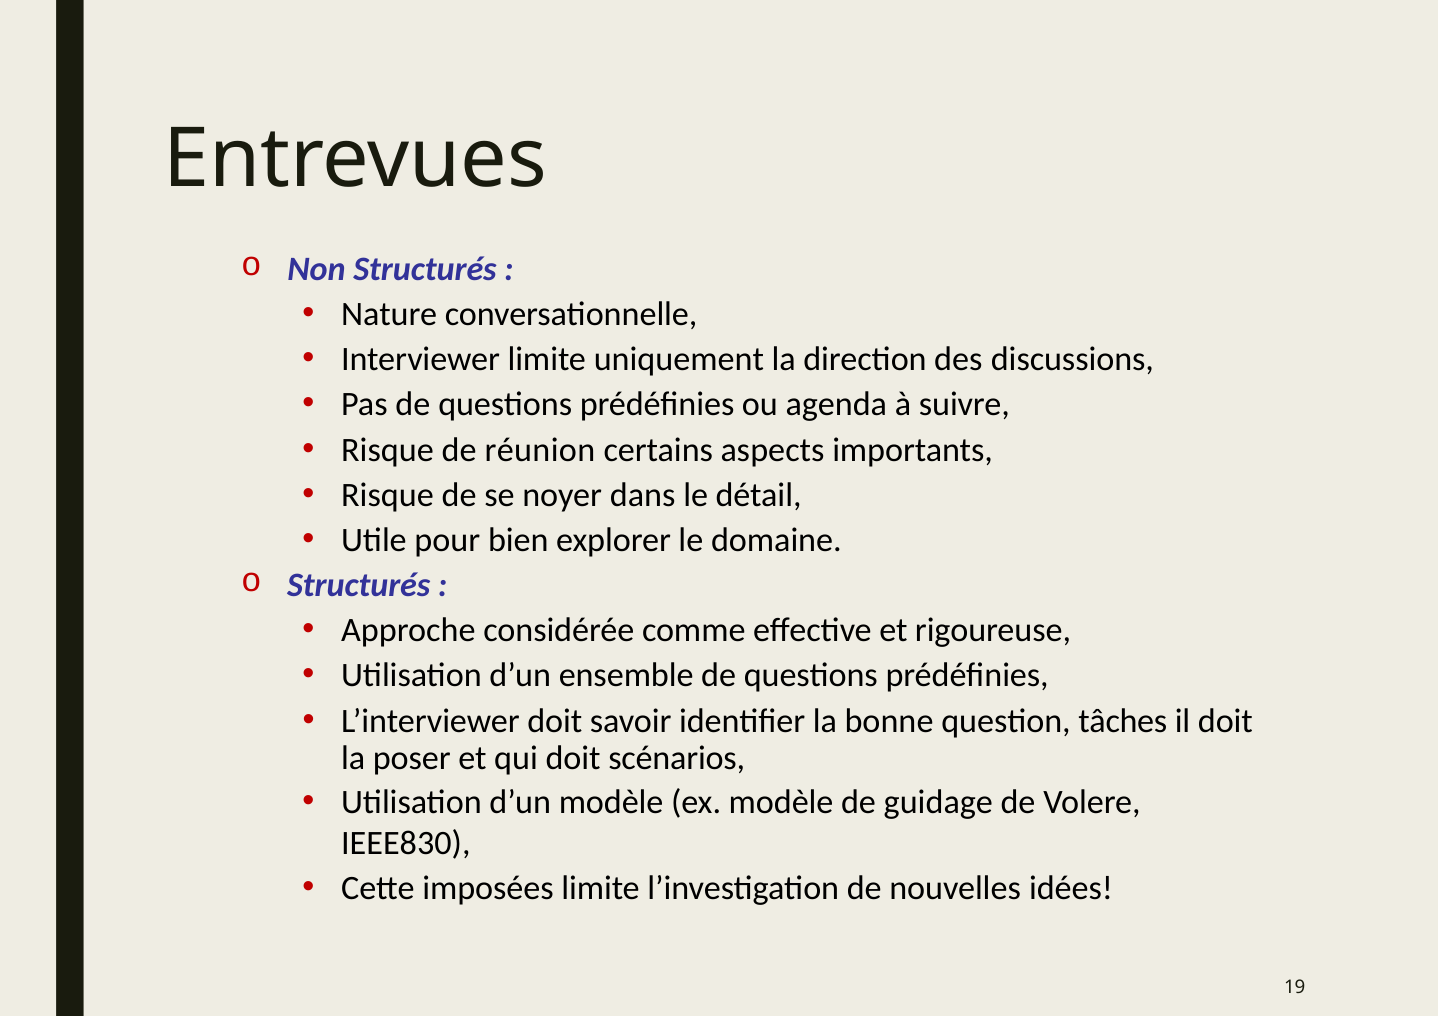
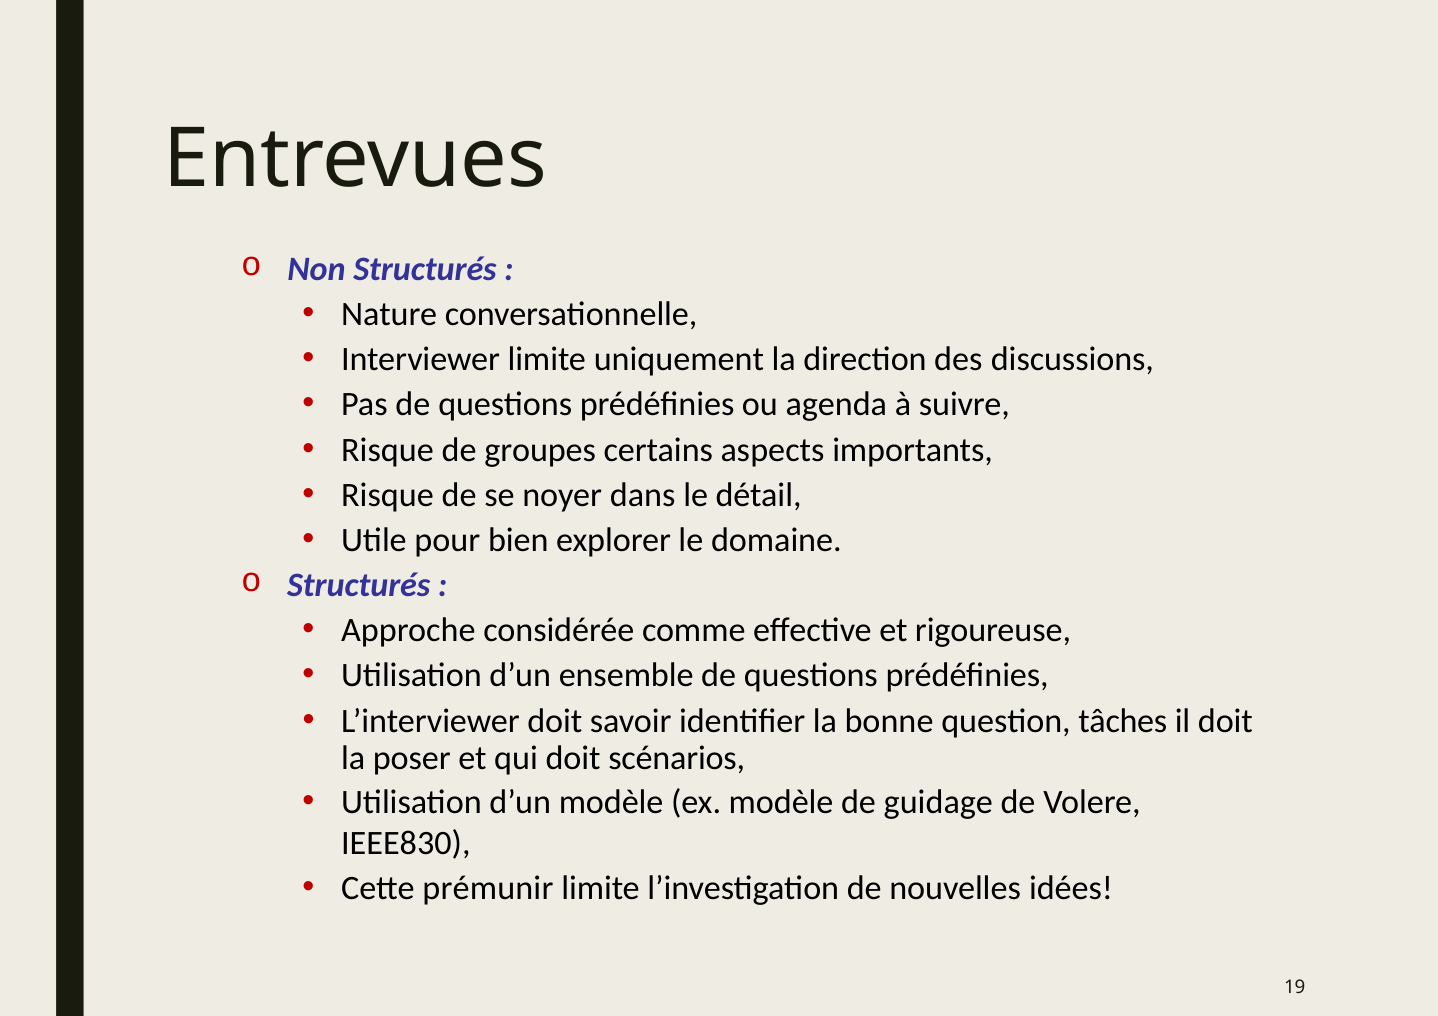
réunion: réunion -> groupes (540, 450)
imposées: imposées -> prémunir (488, 889)
